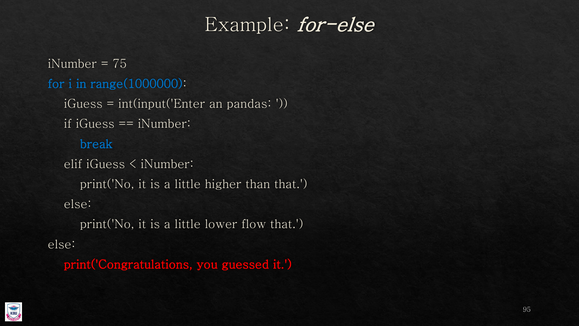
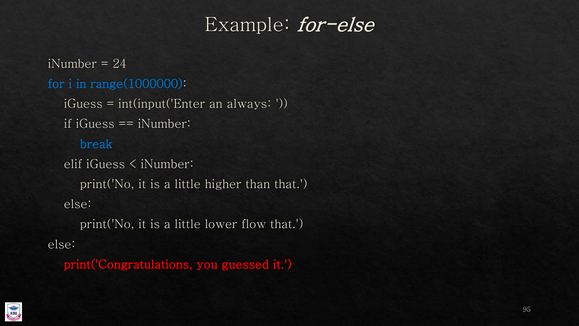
75: 75 -> 24 (120, 64)
pandas: pandas -> always (249, 104)
